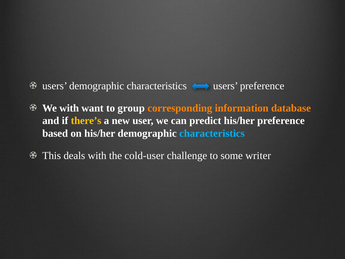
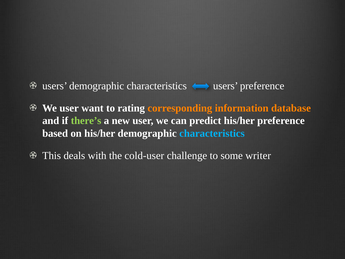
We with: with -> user (69, 108)
group: group -> rating (131, 108)
there’s colour: yellow -> light green (86, 121)
